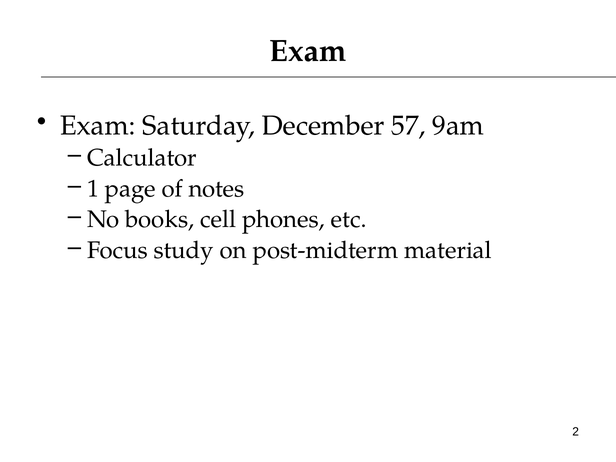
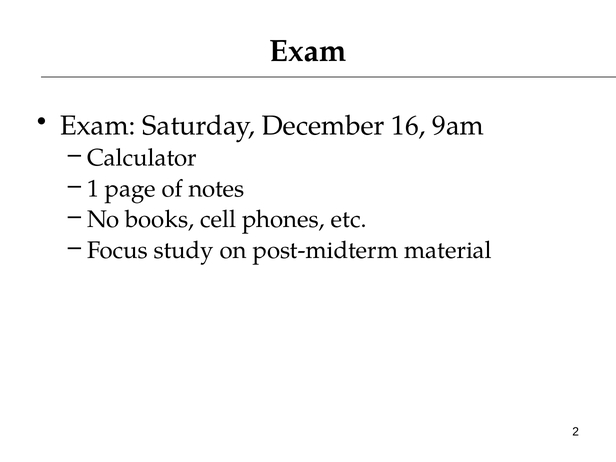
57: 57 -> 16 (409, 126)
